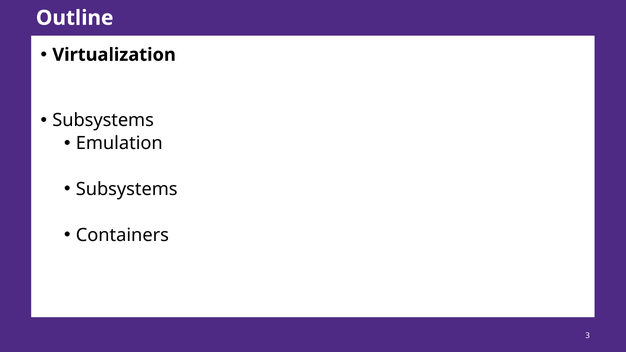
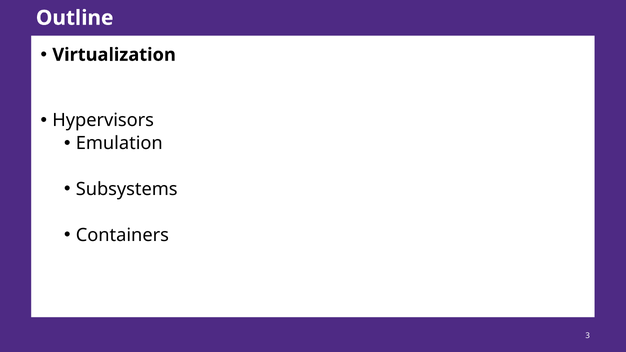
Subsystems: Subsystems -> Hypervisors (103, 120)
